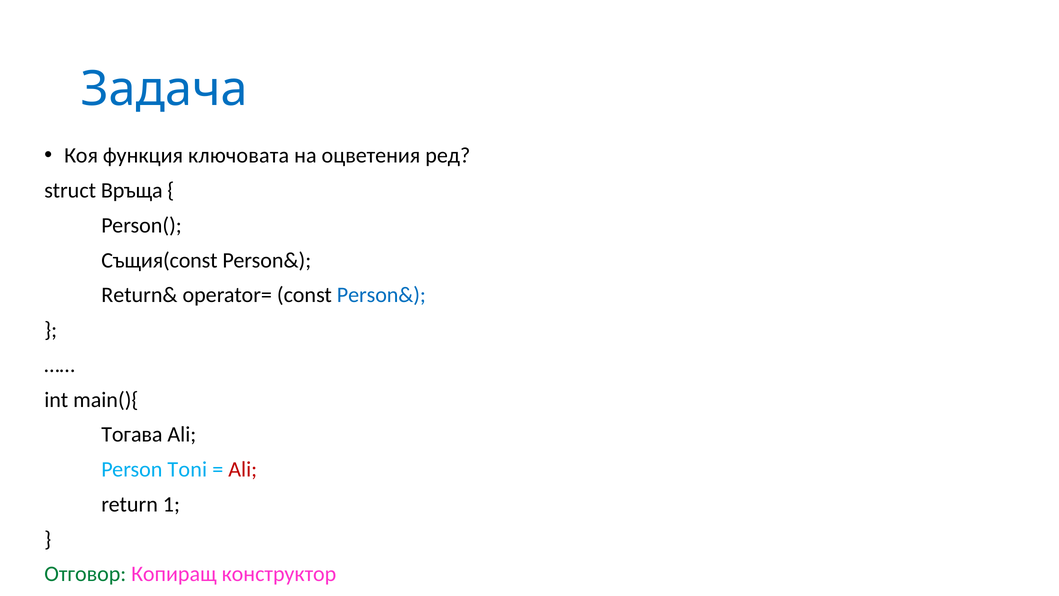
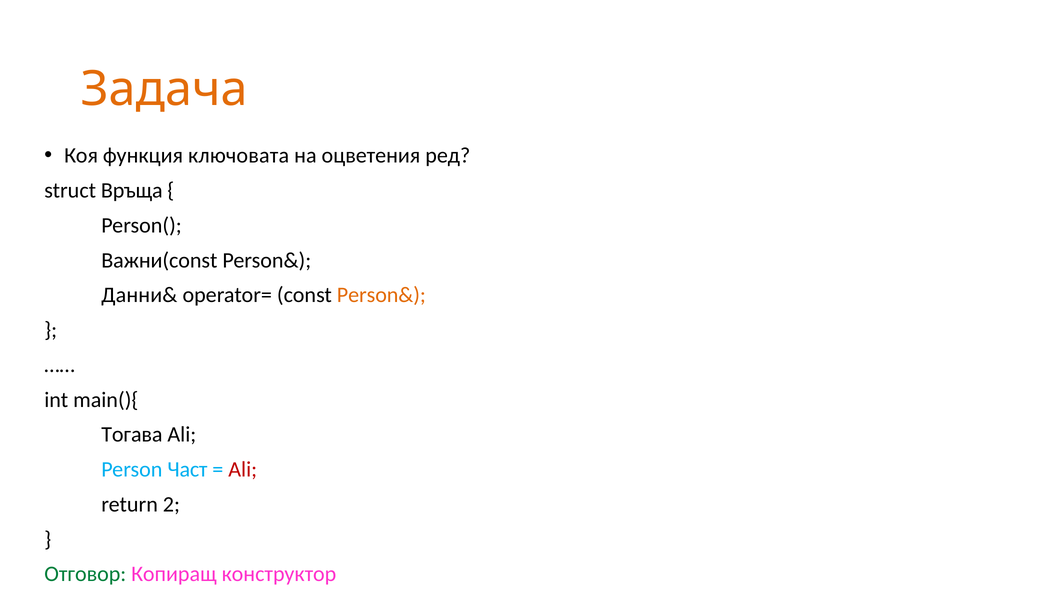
Задача colour: blue -> orange (164, 89)
Същия(const: Същия(const -> Важни(const (159, 260)
Return&: Return& -> Данни& (139, 295)
Person& colour: blue -> orange (381, 295)
Toni: Toni -> Част (188, 469)
1: 1 -> 2 (171, 504)
